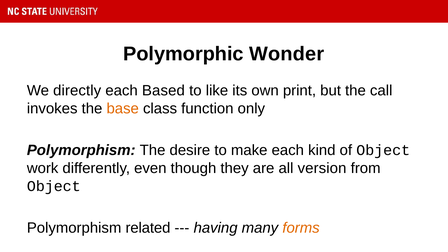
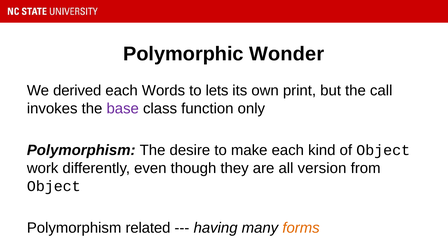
directly: directly -> derived (77, 91)
Based: Based -> Words (163, 91)
like: like -> lets (217, 91)
base colour: orange -> purple (123, 108)
